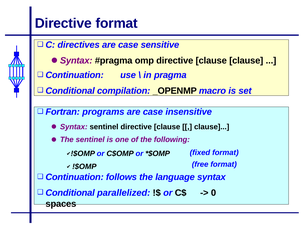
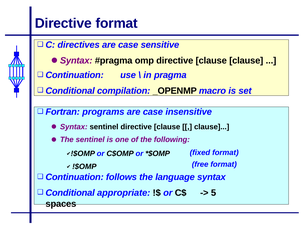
parallelized: parallelized -> appropriate (124, 192)
0: 0 -> 5 (214, 192)
